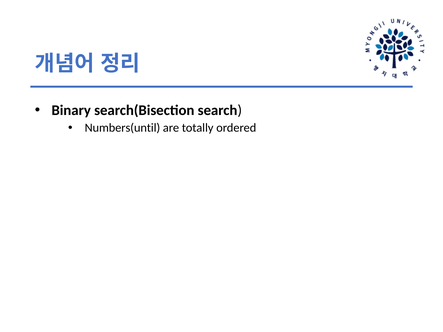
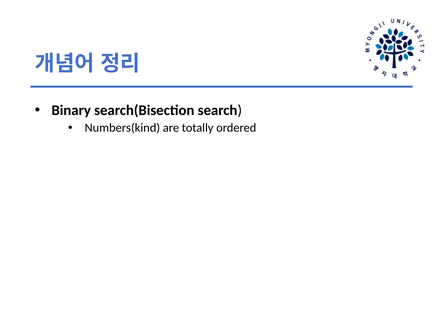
Numbers(until: Numbers(until -> Numbers(kind (122, 128)
